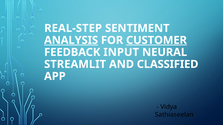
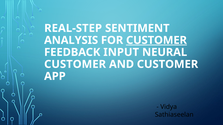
ANALYSIS underline: present -> none (71, 40)
STREAMLIT: STREAMLIT -> CUSTOMER (75, 64)
AND CLASSIFIED: CLASSIFIED -> CUSTOMER (168, 64)
